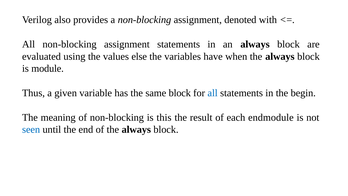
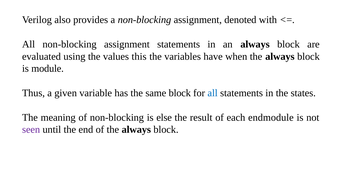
else: else -> this (139, 56)
begin: begin -> states (303, 93)
this: this -> else (164, 117)
seen colour: blue -> purple (31, 129)
